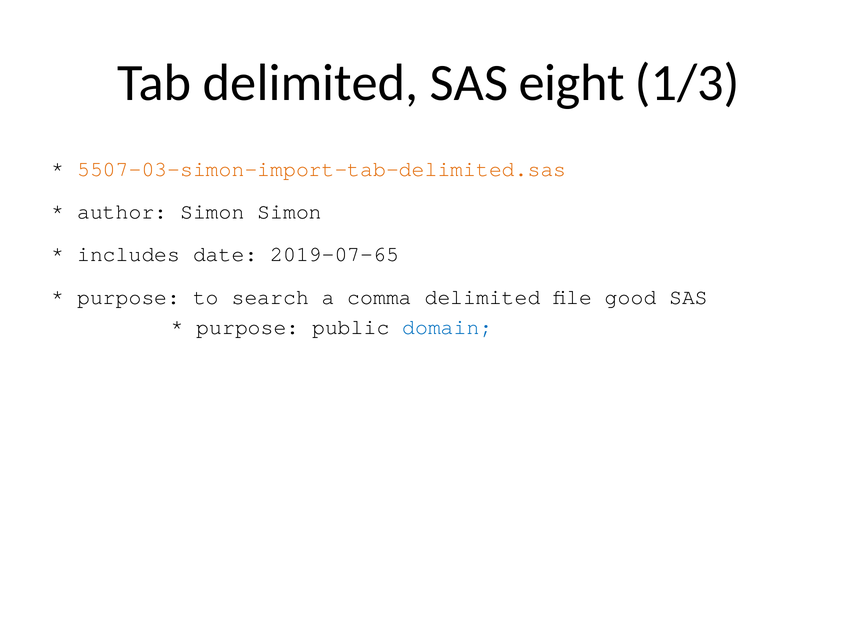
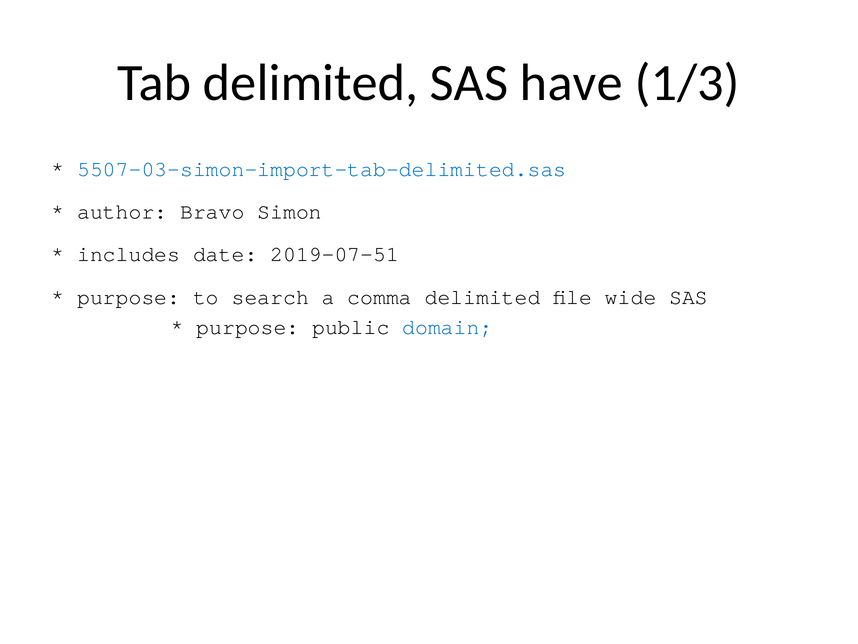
eight: eight -> have (571, 83)
5507-03-simon-import-tab-delimited.sas colour: orange -> blue (322, 169)
author Simon: Simon -> Bravo (212, 211)
2019-07-65: 2019-07-65 -> 2019-07-51 (335, 254)
good: good -> wide (631, 297)
